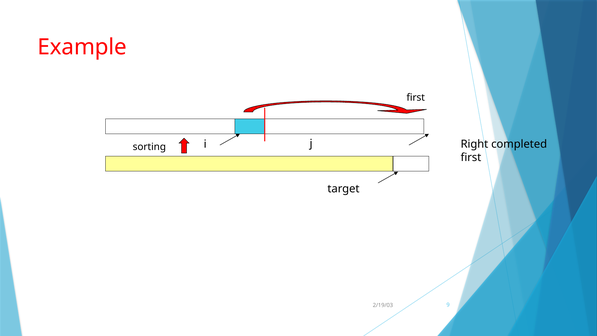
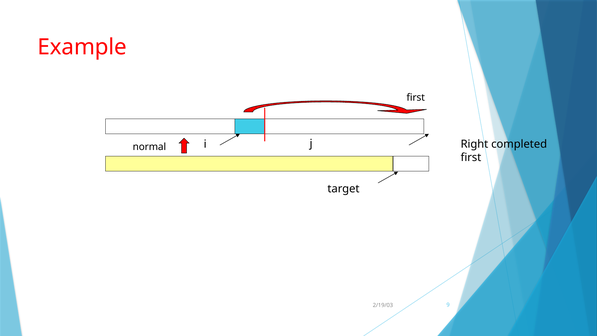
sorting: sorting -> normal (149, 147)
